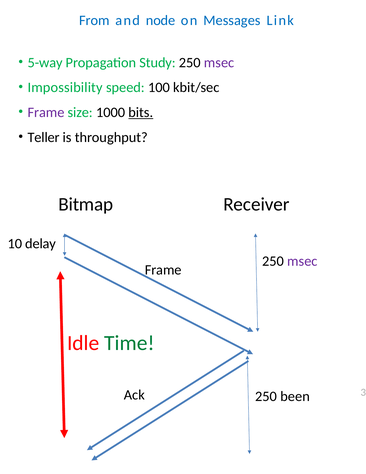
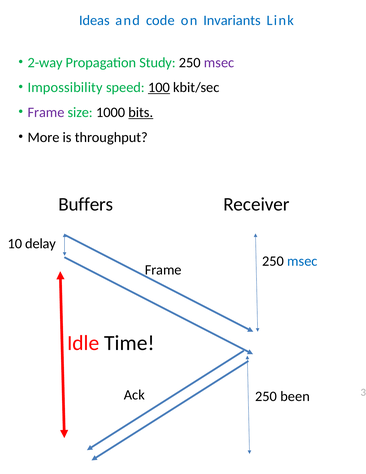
From: From -> Ideas (94, 20)
node: node -> code (160, 20)
Messages: Messages -> Invariants (232, 20)
5-way: 5-way -> 2-way (45, 63)
100 underline: none -> present (159, 87)
Teller: Teller -> More (44, 137)
Bitmap: Bitmap -> Buffers (86, 204)
msec colour: purple -> blue (302, 261)
Time colour: green -> black (129, 343)
